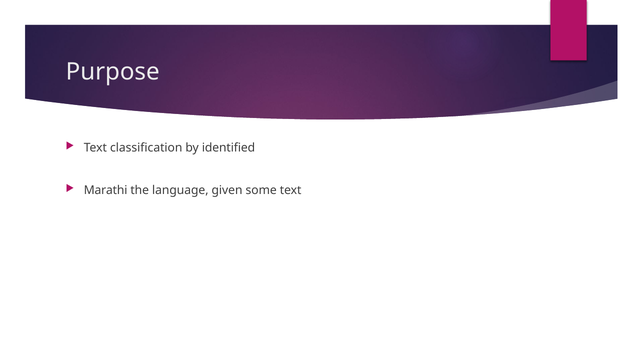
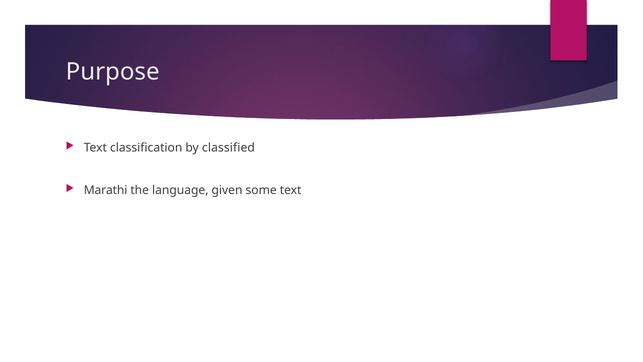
identified: identified -> classified (228, 148)
